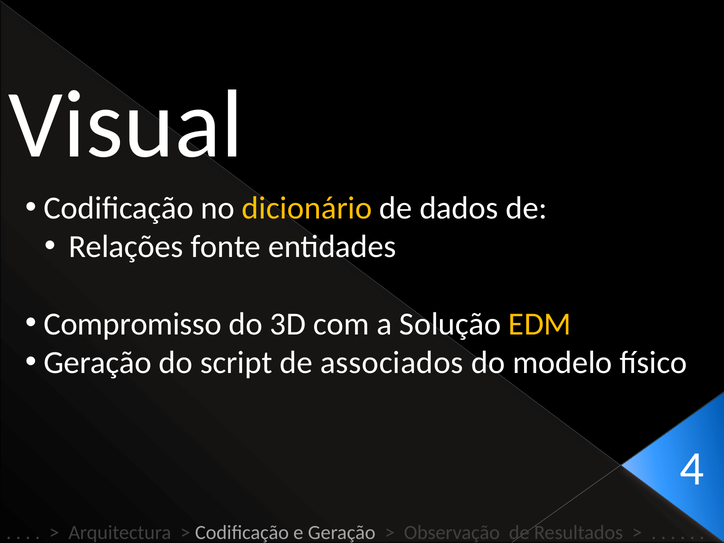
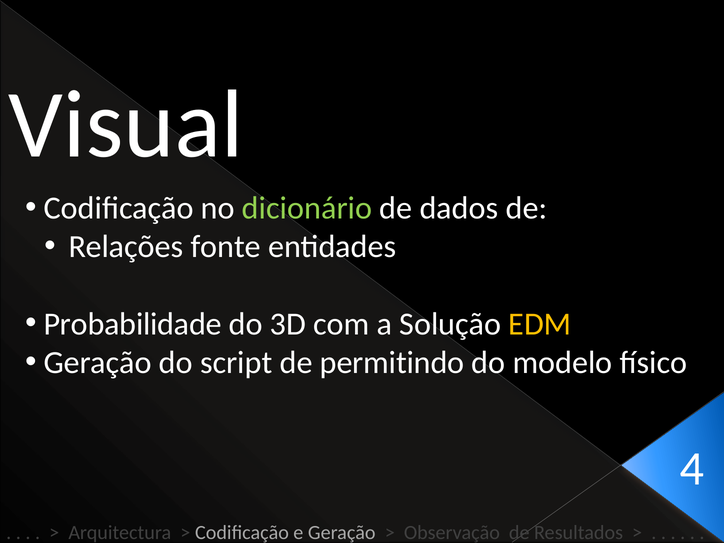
dicionário colour: yellow -> light green (307, 208)
Compromisso: Compromisso -> Probabilidade (133, 324)
associados: associados -> permitindo (392, 363)
